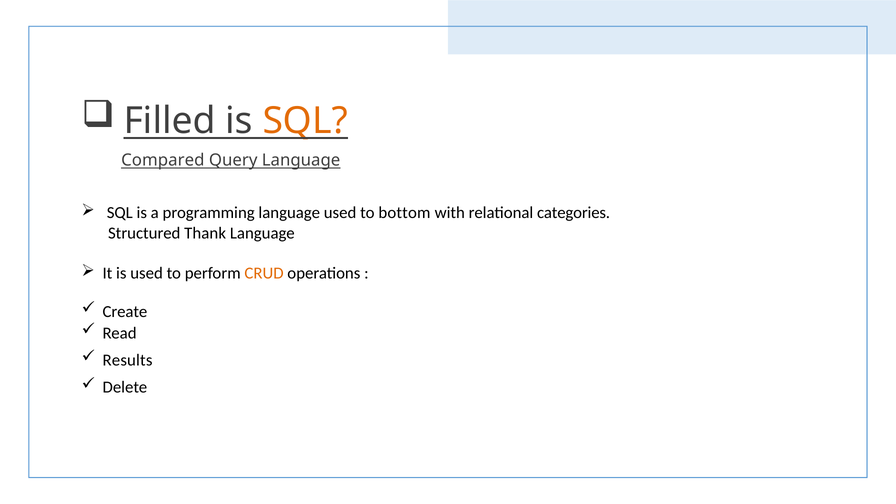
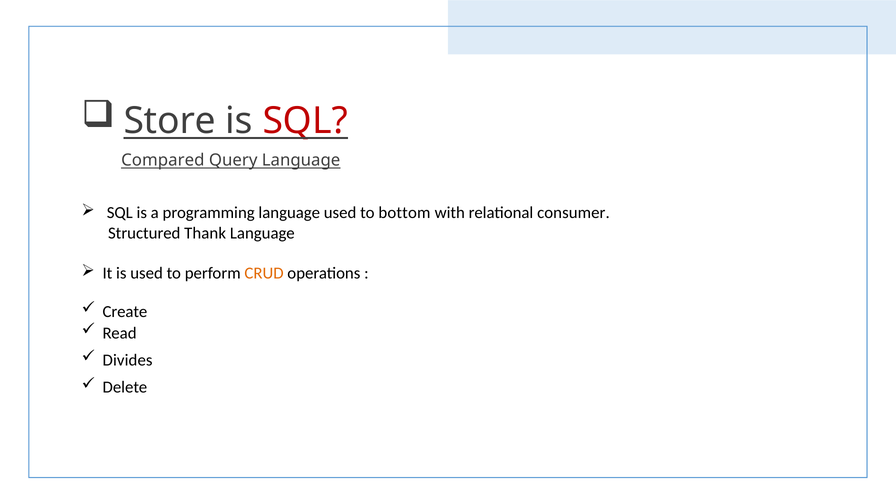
Filled: Filled -> Store (170, 121)
SQL colour: orange -> red (305, 121)
categories: categories -> consumer (573, 213)
Results: Results -> Divides (128, 360)
